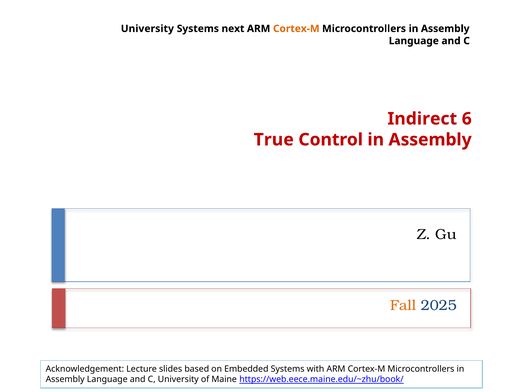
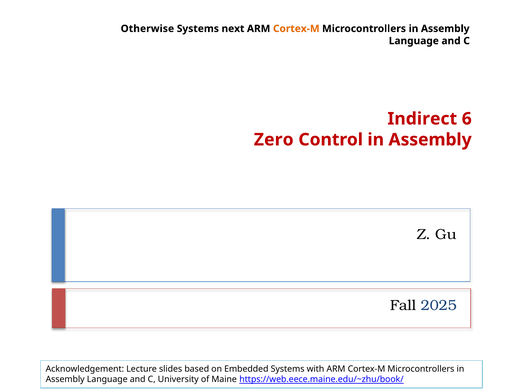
University: University -> Otherwise (147, 29)
True: True -> Zero (274, 140)
Fall colour: orange -> black (403, 305)
